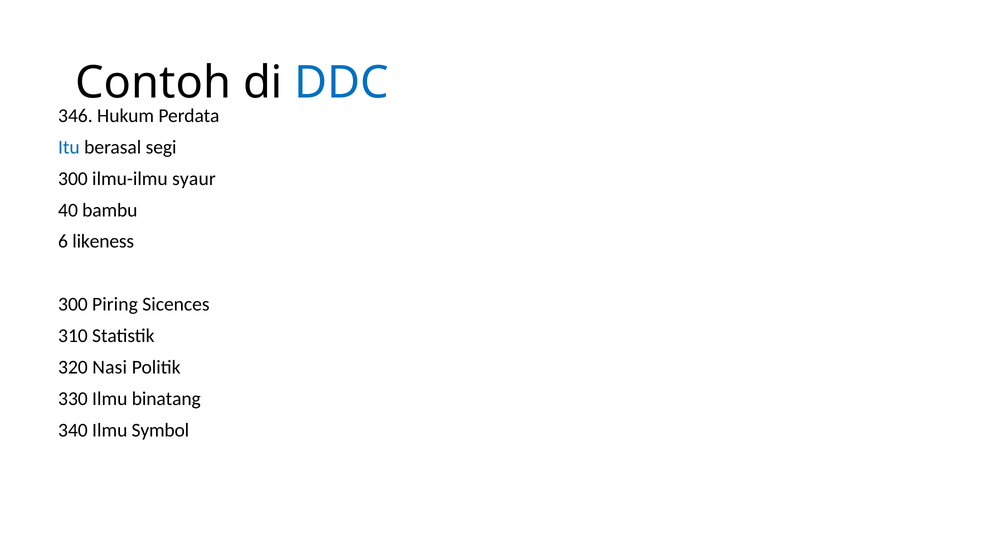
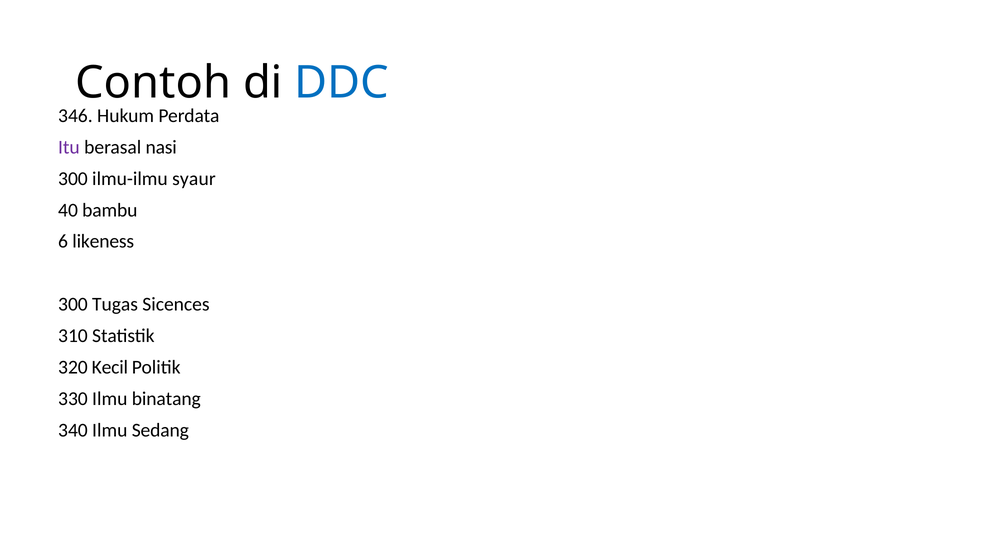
Itu colour: blue -> purple (69, 147)
segi: segi -> nasi (161, 147)
Piring: Piring -> Tugas (115, 304)
Nasi: Nasi -> Kecil (110, 367)
Symbol: Symbol -> Sedang (160, 430)
